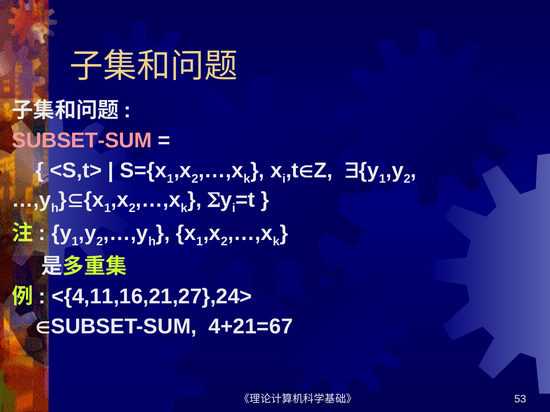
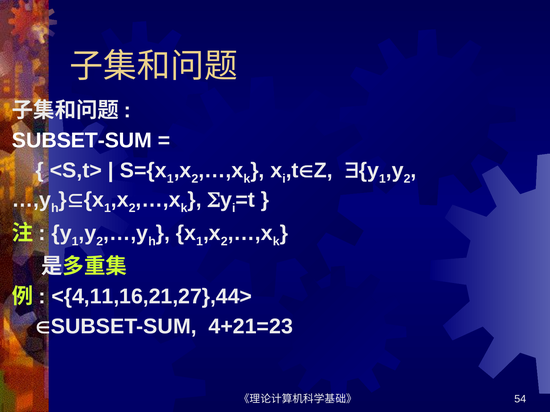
SUBSET-SUM colour: pink -> white (82, 141)
<{4,11,16,21,27},24>: <{4,11,16,21,27},24> -> <{4,11,16,21,27},44> (152, 297)
4+21=67: 4+21=67 -> 4+21=23 (251, 327)
53: 53 -> 54 (520, 399)
